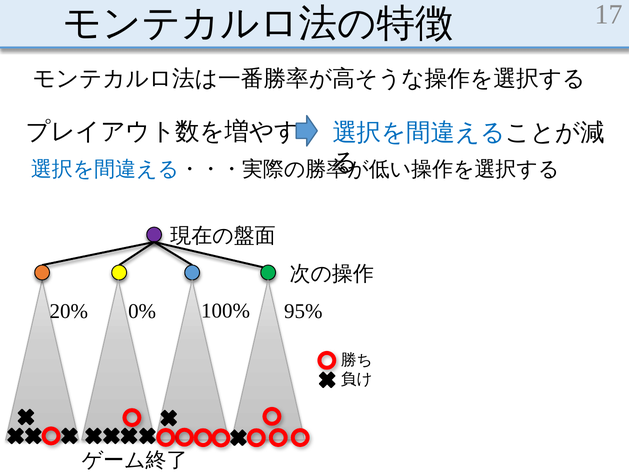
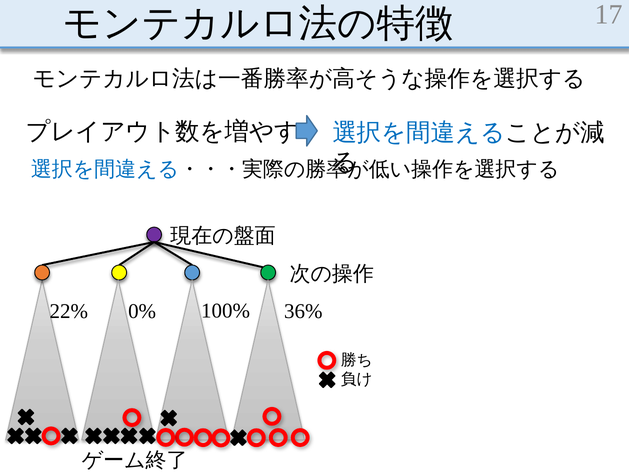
20%: 20% -> 22% (69, 311)
95%: 95% -> 36% (303, 311)
